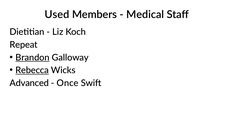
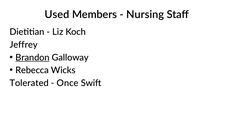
Medical: Medical -> Nursing (145, 14)
Repeat: Repeat -> Jeffrey (24, 45)
Rebecca underline: present -> none (32, 70)
Advanced: Advanced -> Tolerated (29, 83)
